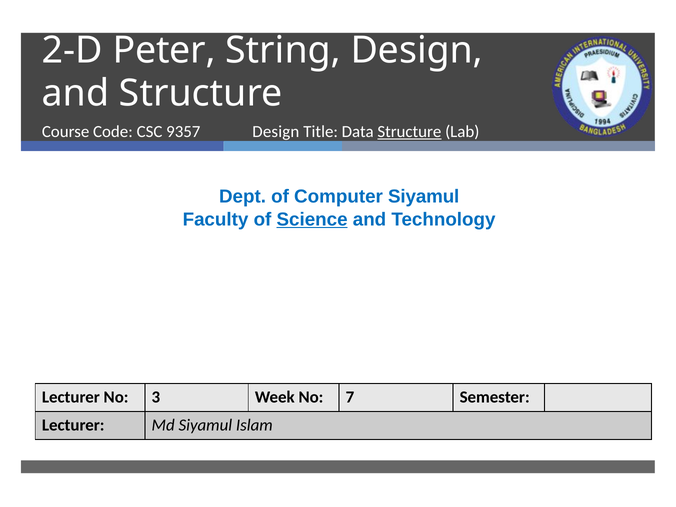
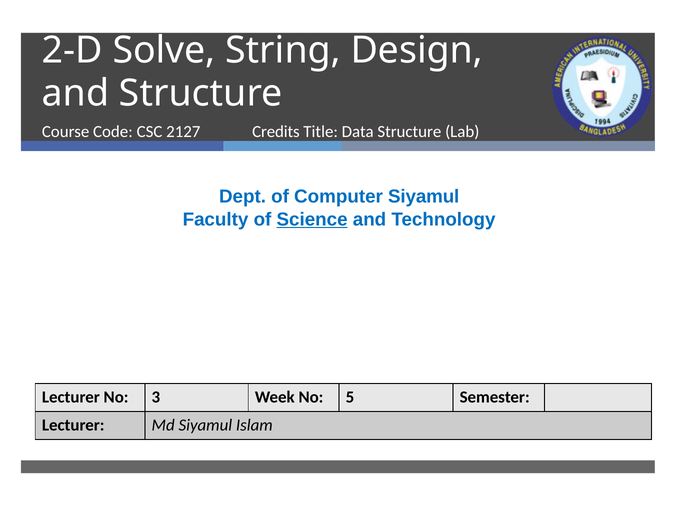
Peter: Peter -> Solve (164, 50)
9357: 9357 -> 2127 (183, 132)
Design: Design -> Credits (276, 132)
Structure underline: present -> none (409, 132)
7: 7 -> 5 (350, 397)
